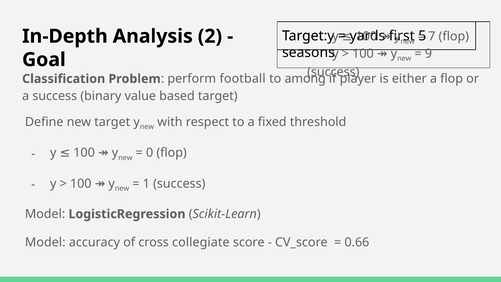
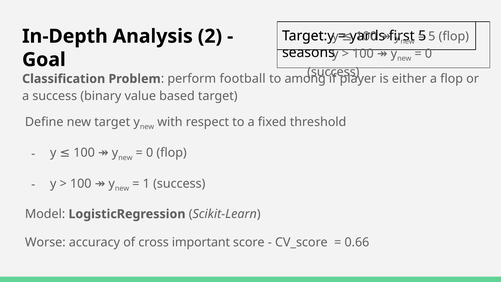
7: 7 -> 5 (432, 36)
9: 9 -> 0 (428, 54)
Model: Model -> Worse (45, 242)
collegiate: collegiate -> important (201, 242)
